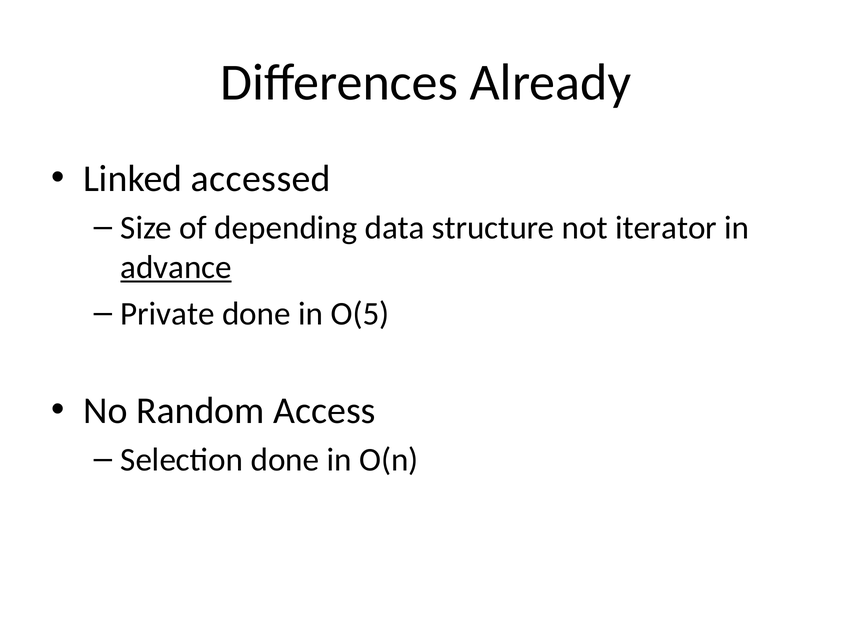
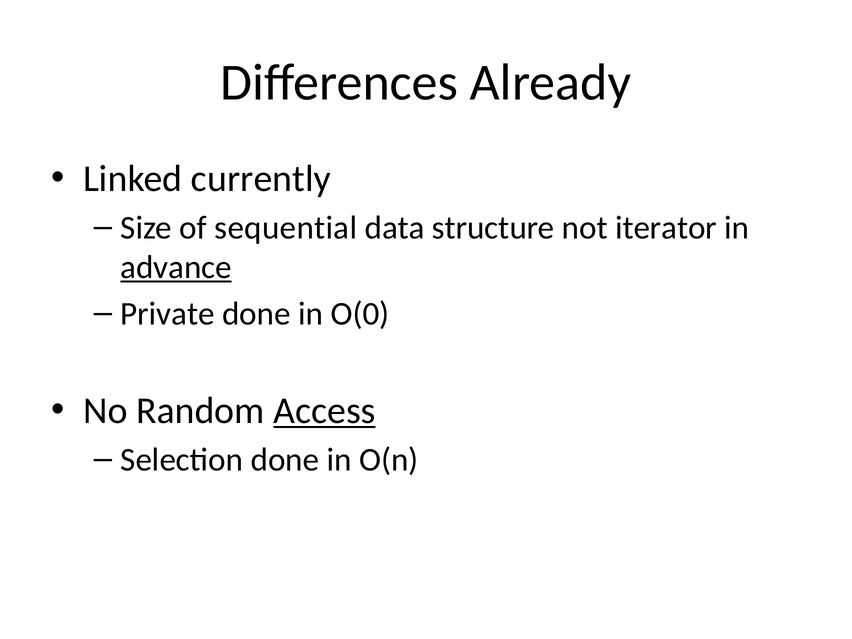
accessed: accessed -> currently (261, 179)
depending: depending -> sequential (286, 228)
O(5: O(5 -> O(0 (360, 314)
Access underline: none -> present (325, 411)
